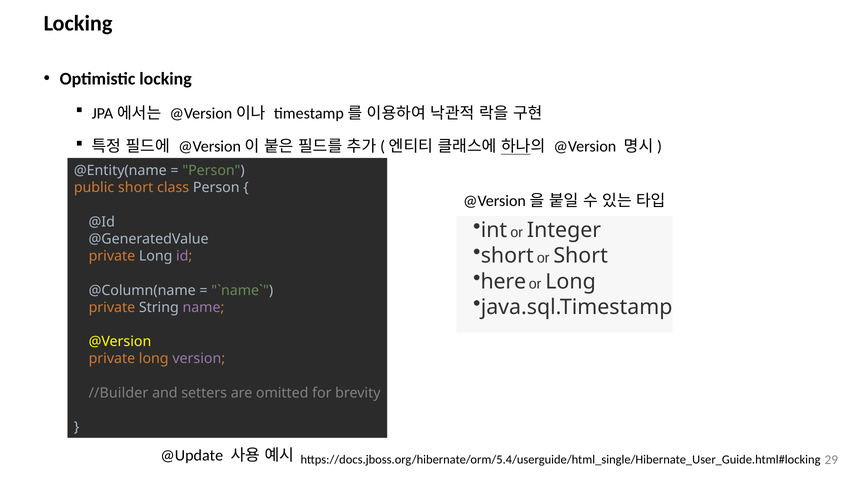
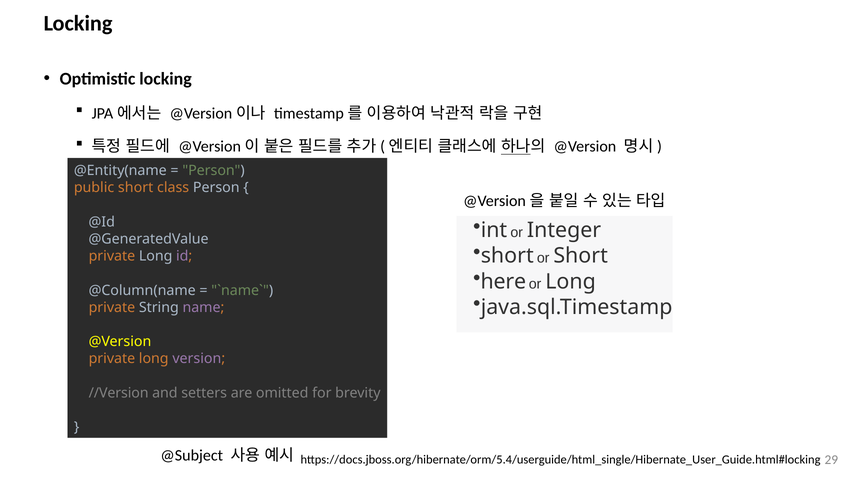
//Builder: //Builder -> //Version (119, 393)
@Update: @Update -> @Subject (192, 455)
